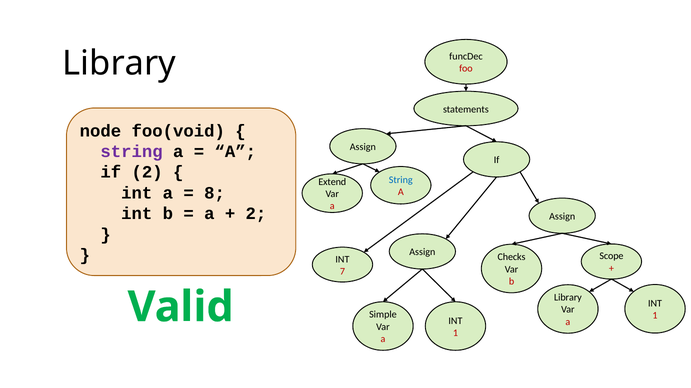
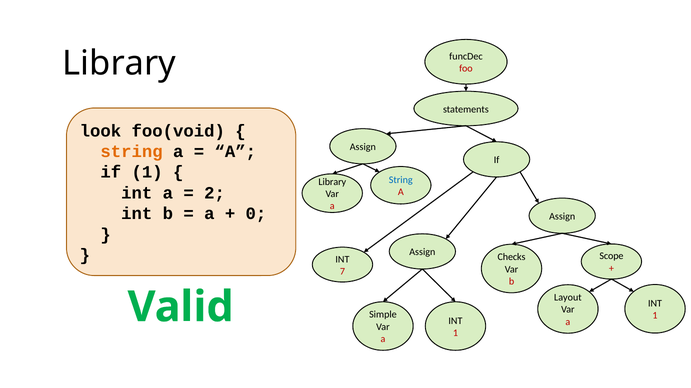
node: node -> look (100, 131)
string colour: purple -> orange (132, 152)
if 2: 2 -> 1 (147, 173)
Extend: Extend -> Library (332, 182)
8: 8 -> 2 (215, 193)
2: 2 -> 0 (256, 214)
Library: Library -> Layout (568, 298)
